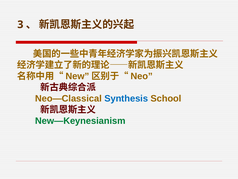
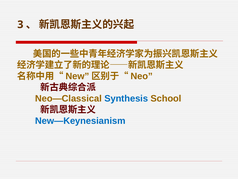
New—Keynesianism colour: green -> blue (80, 120)
